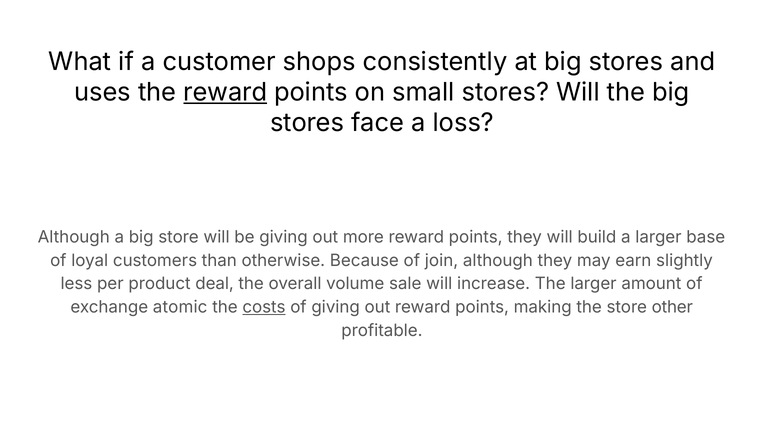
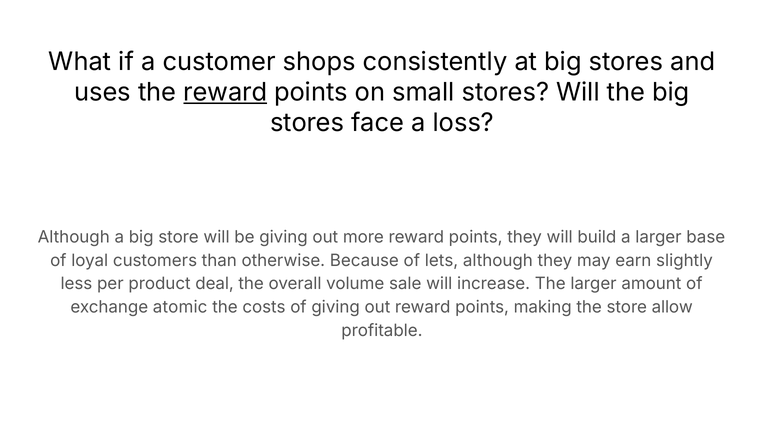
join: join -> lets (442, 260)
costs underline: present -> none (264, 307)
other: other -> allow (672, 307)
